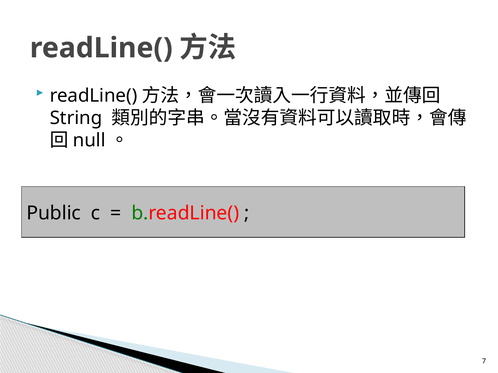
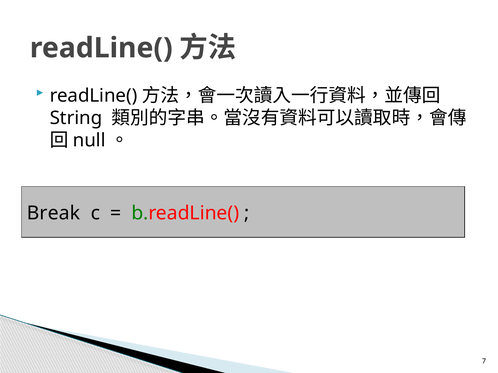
Public: Public -> Break (54, 214)
